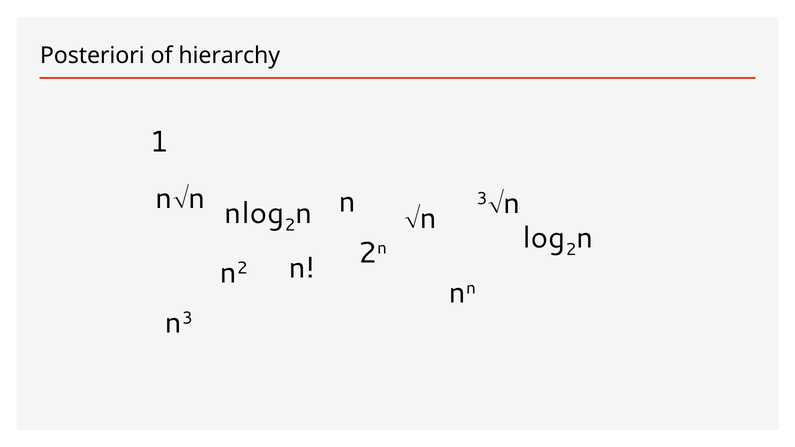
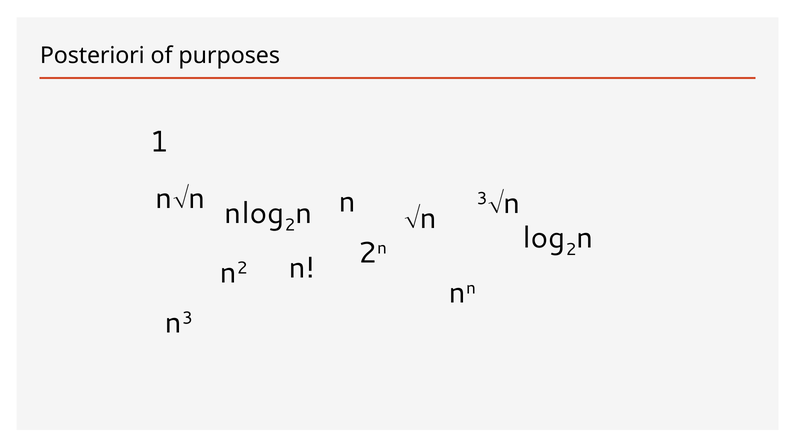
hierarchy: hierarchy -> purposes (229, 56)
